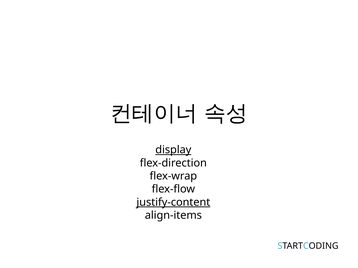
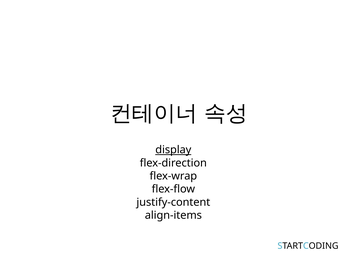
justify-content underline: present -> none (173, 203)
